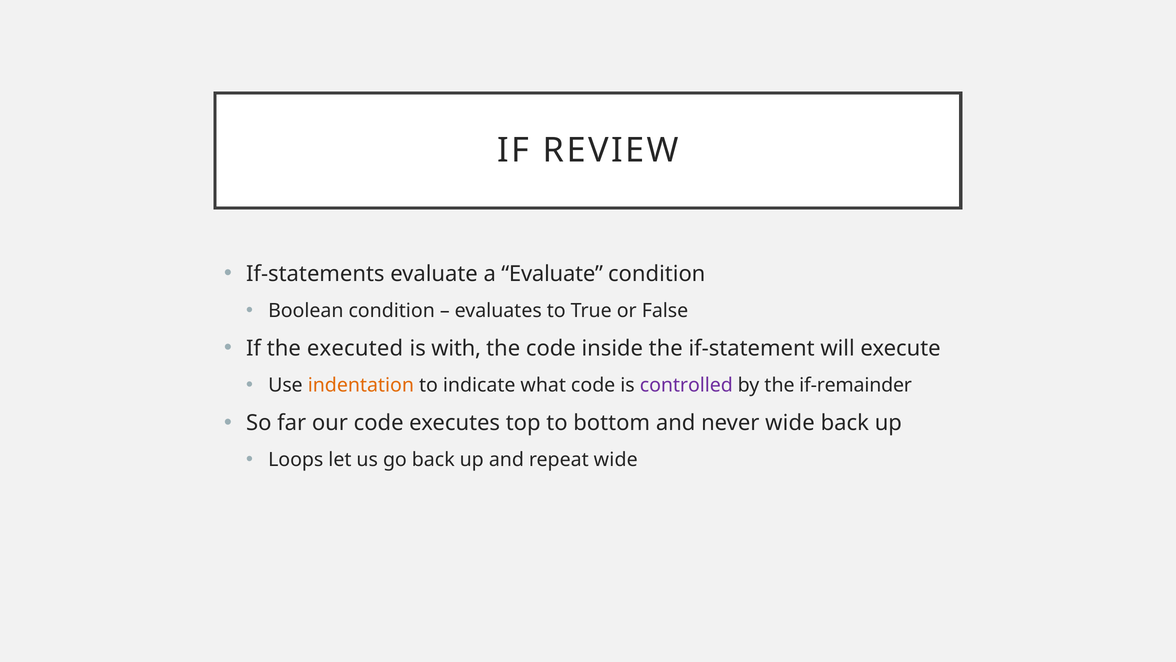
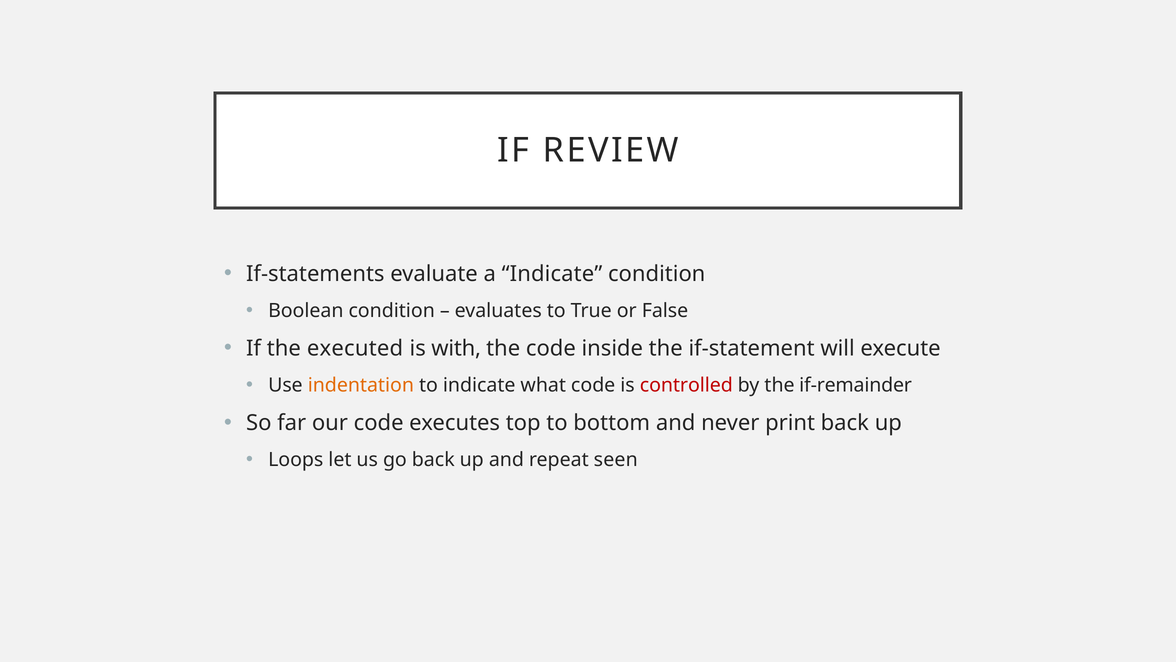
a Evaluate: Evaluate -> Indicate (552, 274)
controlled colour: purple -> red (686, 385)
never wide: wide -> print (790, 423)
repeat wide: wide -> seen (616, 460)
